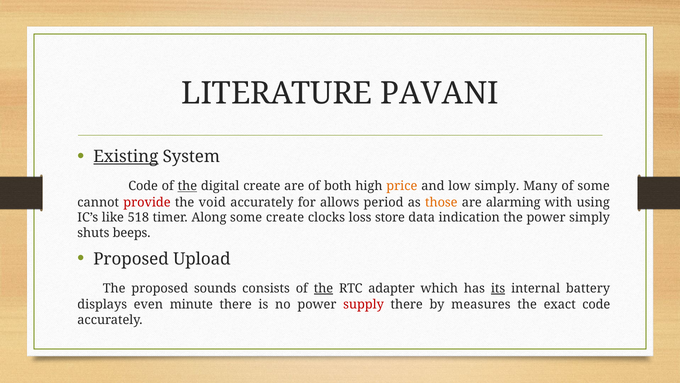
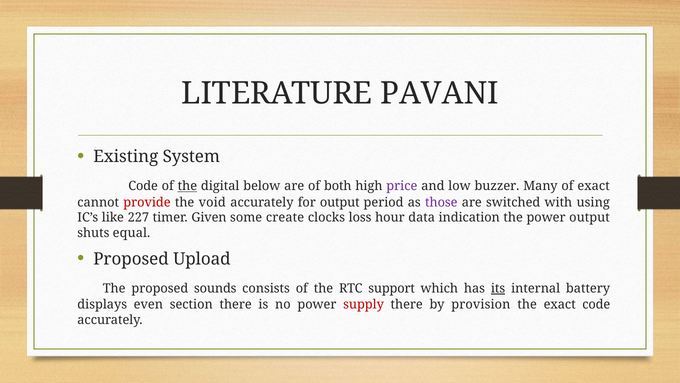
Existing underline: present -> none (126, 157)
digital create: create -> below (262, 186)
price colour: orange -> purple (402, 186)
low simply: simply -> buzzer (497, 186)
of some: some -> exact (594, 186)
for allows: allows -> output (340, 202)
those colour: orange -> purple (441, 202)
alarming: alarming -> switched (513, 202)
518: 518 -> 227 (138, 217)
Along: Along -> Given (209, 217)
store: store -> hour (390, 217)
power simply: simply -> output (590, 217)
beeps: beeps -> equal (132, 233)
the underline: present -> none (323, 288)
adapter: adapter -> support (392, 288)
minute: minute -> section (191, 304)
measures: measures -> provision (481, 304)
